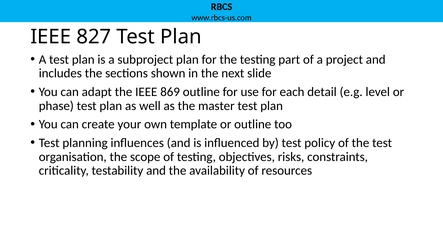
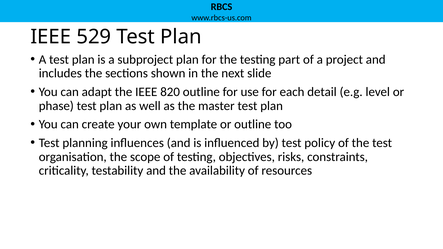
827: 827 -> 529 (94, 37)
869: 869 -> 820 (170, 92)
